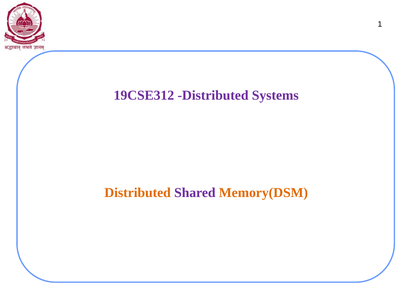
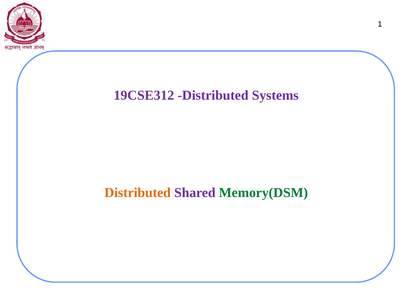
Memory(DSM colour: orange -> green (263, 193)
